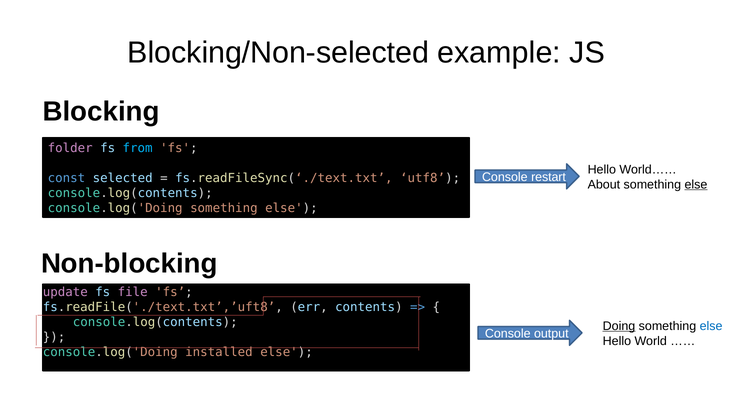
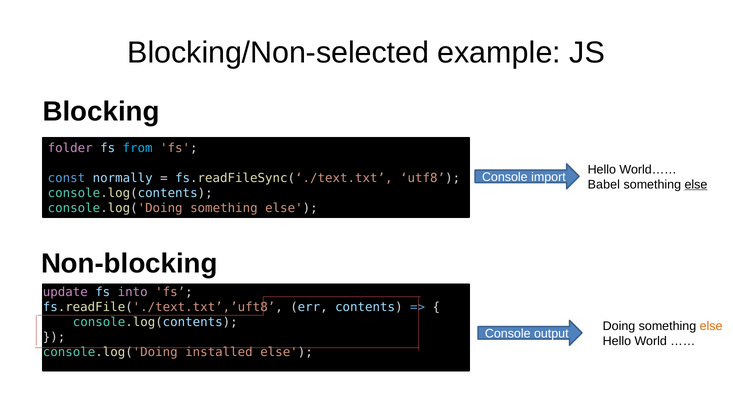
restart: restart -> import (548, 177)
selected: selected -> normally (123, 178)
About: About -> Babel (604, 185)
file: file -> into (133, 293)
Doing underline: present -> none (619, 326)
else colour: blue -> orange (711, 326)
